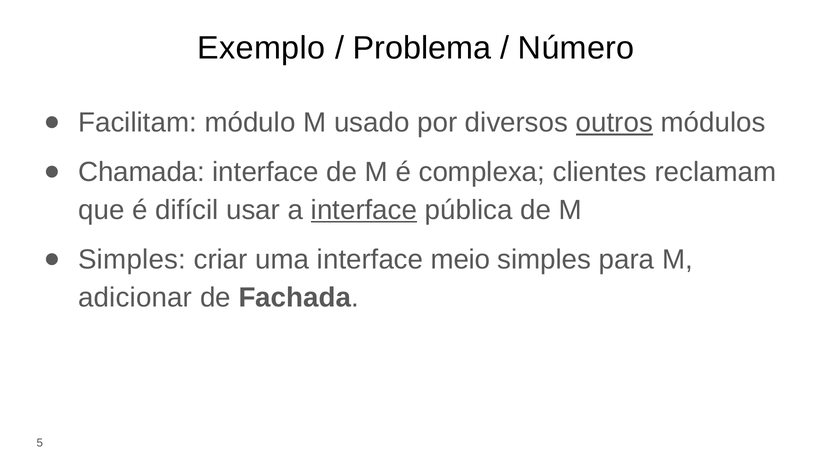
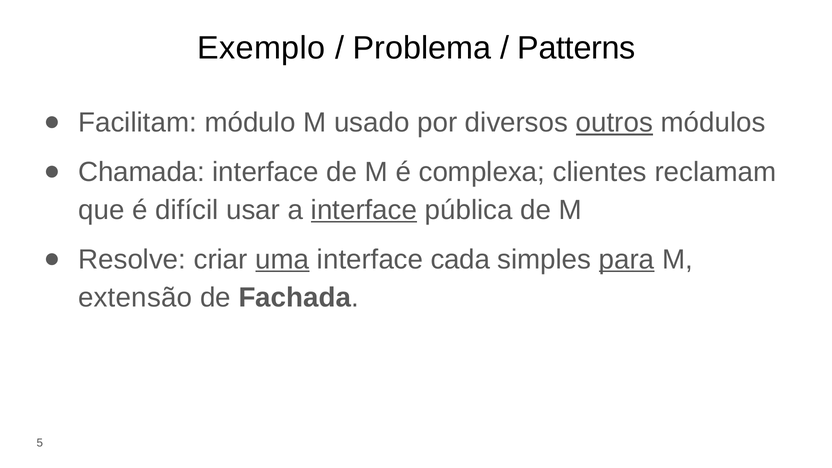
Número: Número -> Patterns (576, 48)
Simples: Simples -> Resolve (132, 259)
uma underline: none -> present (282, 259)
meio: meio -> cada (460, 259)
para underline: none -> present (627, 259)
adicionar: adicionar -> extensão (135, 297)
